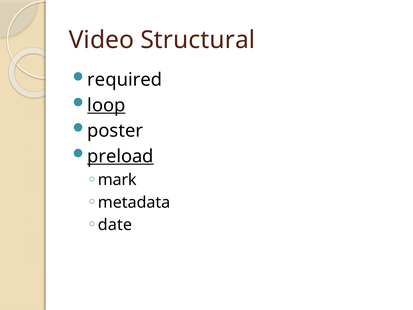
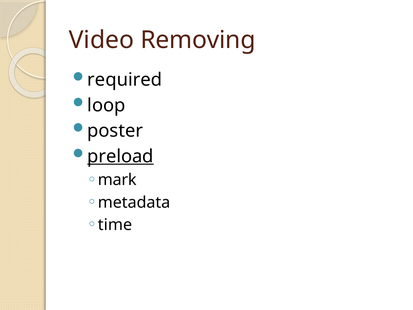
Structural: Structural -> Removing (198, 40)
loop underline: present -> none (106, 105)
date: date -> time (115, 225)
